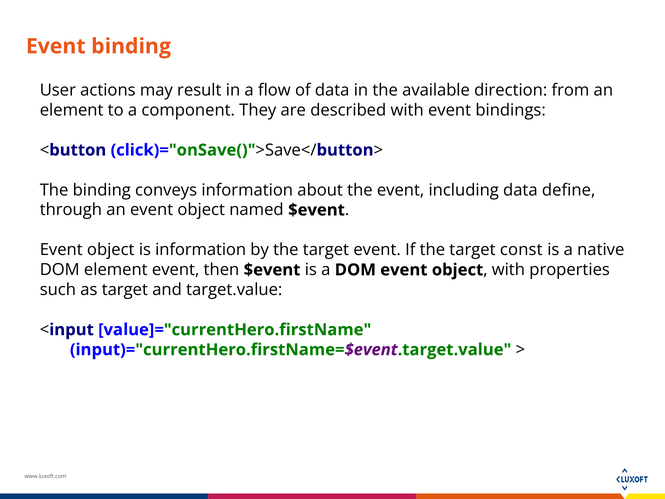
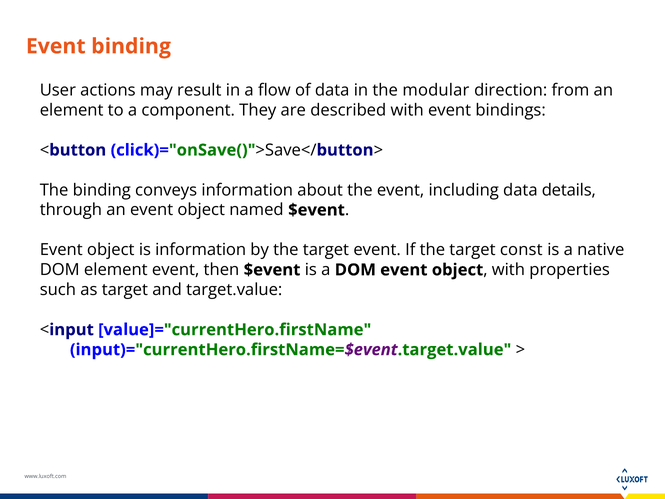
available: available -> modular (436, 90)
define: define -> details (569, 190)
